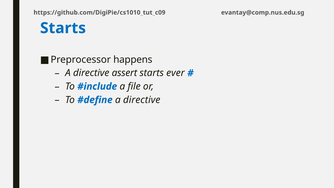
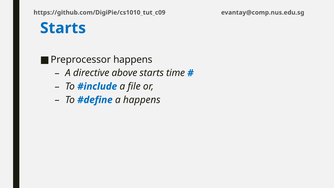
assert: assert -> above (124, 73)
ever: ever -> time (176, 73)
directive: directive -> happens (142, 100)
